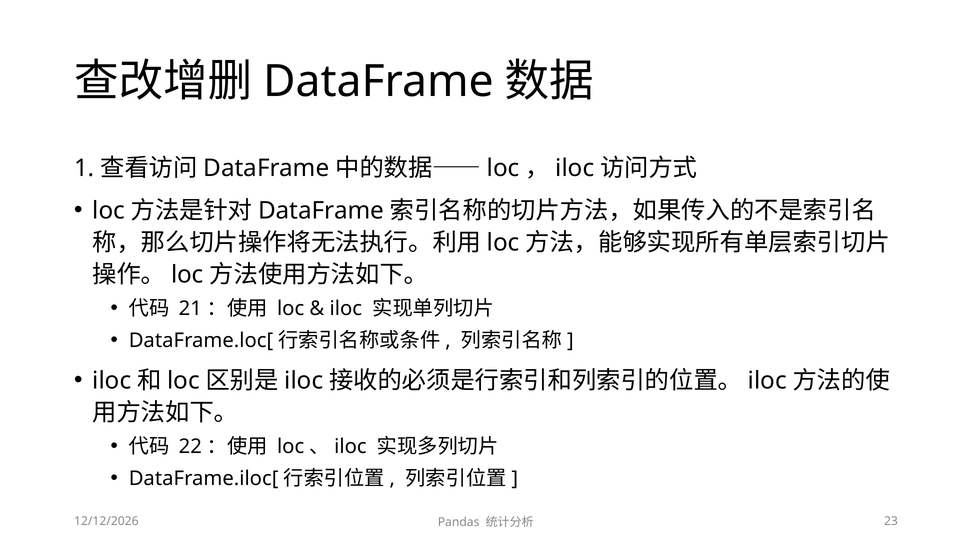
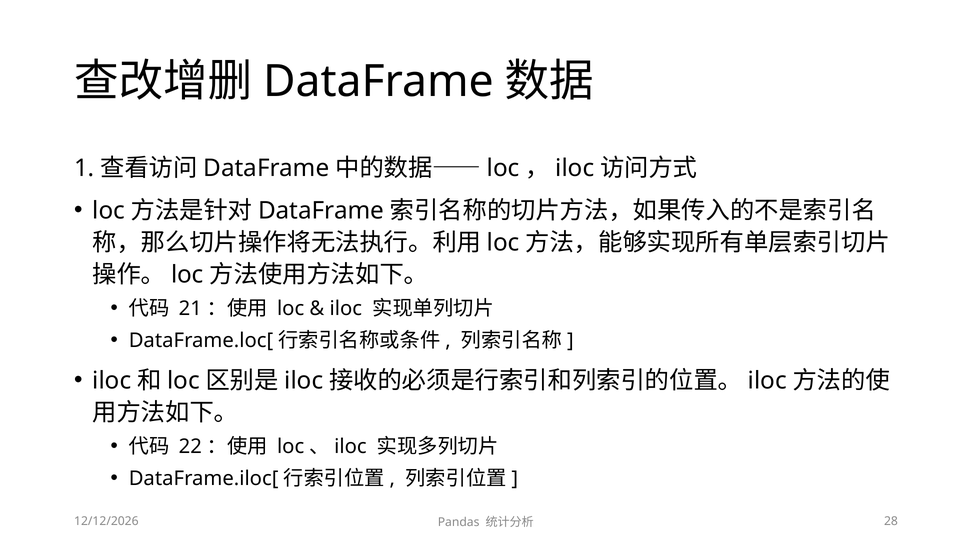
23: 23 -> 28 (891, 521)
